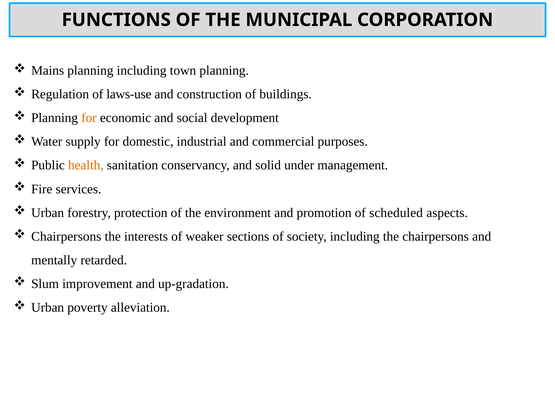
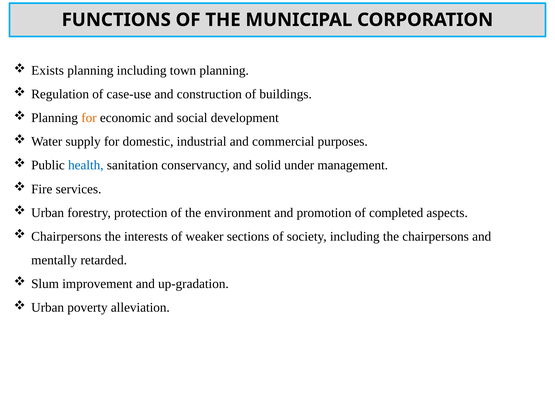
Mains: Mains -> Exists (48, 70)
laws-use: laws-use -> case-use (129, 94)
health colour: orange -> blue (86, 165)
scheduled: scheduled -> completed (396, 213)
